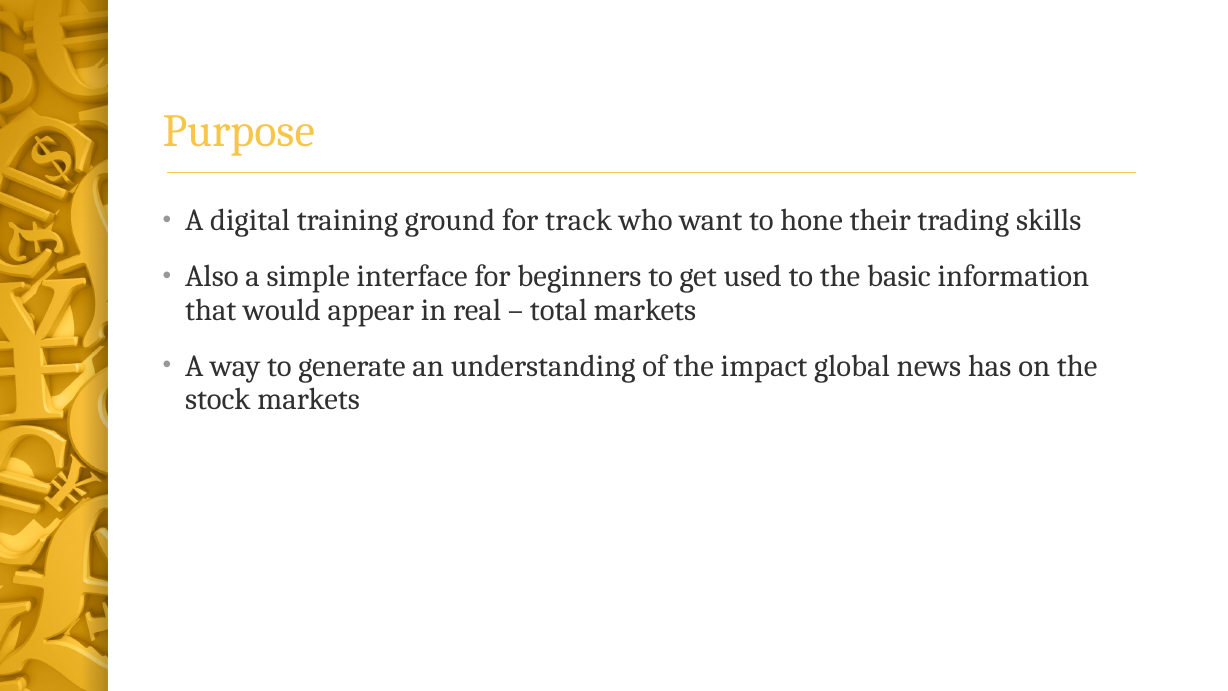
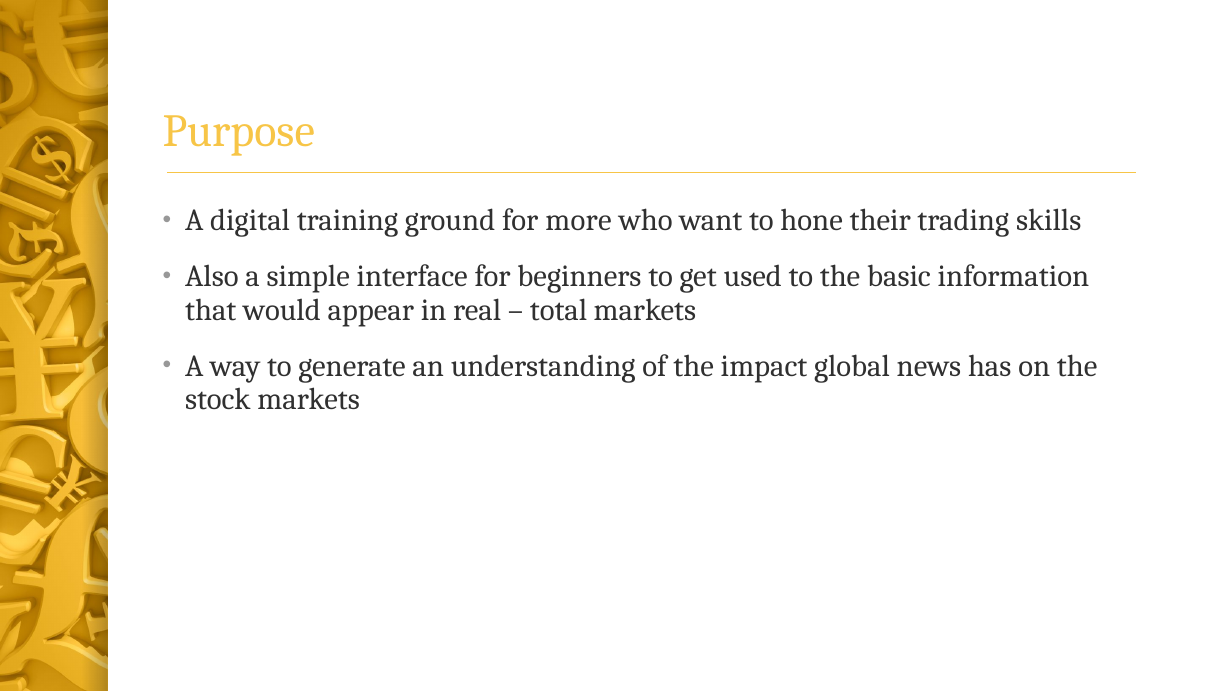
track: track -> more (578, 221)
